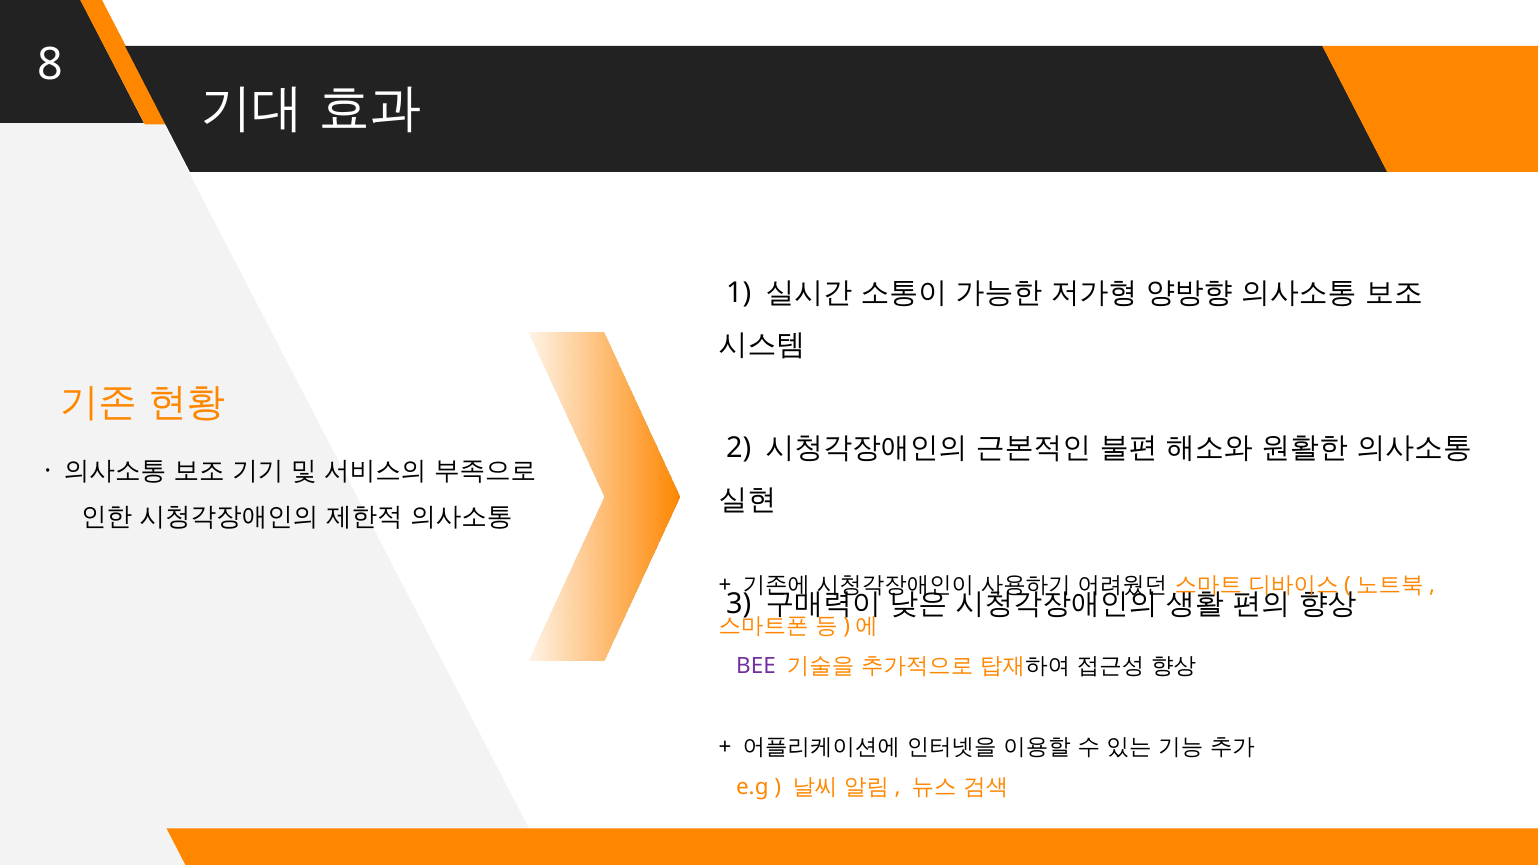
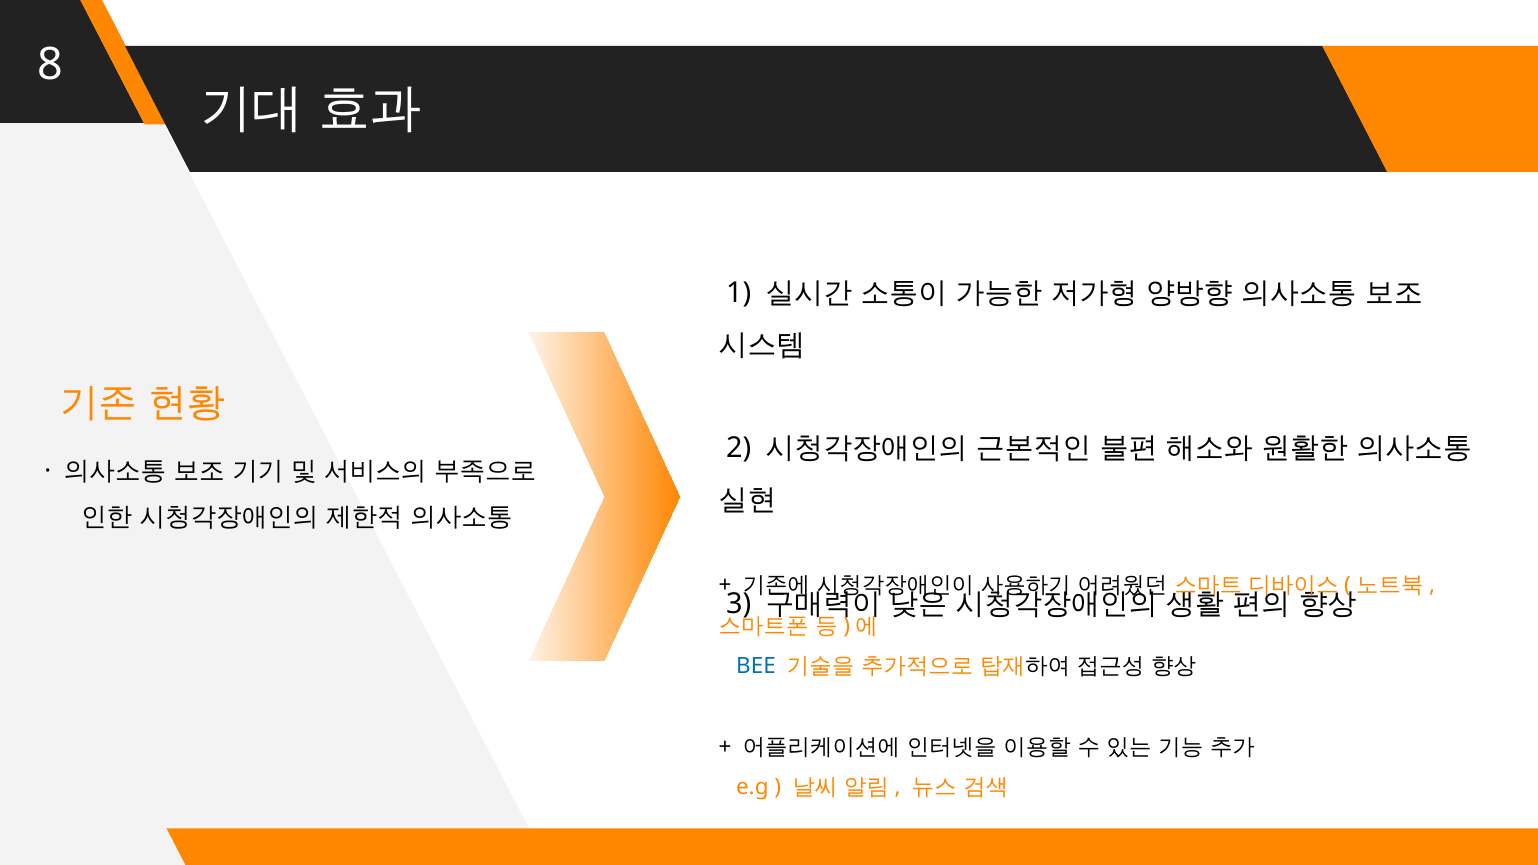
BEE colour: purple -> blue (756, 666)
